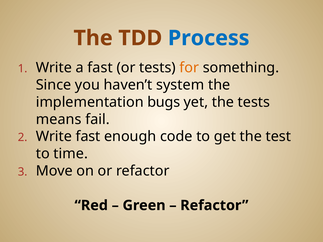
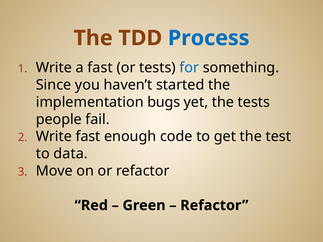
for colour: orange -> blue (189, 68)
system: system -> started (180, 85)
means: means -> people (59, 119)
time: time -> data (71, 154)
